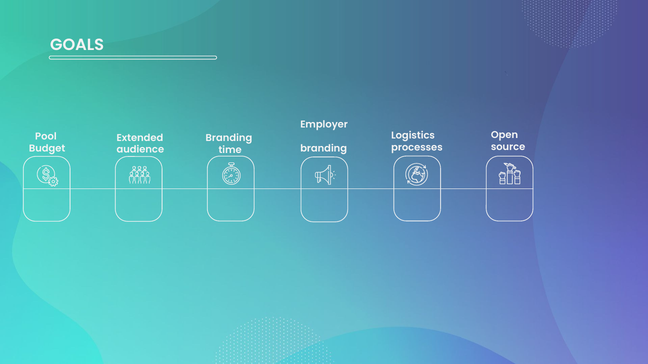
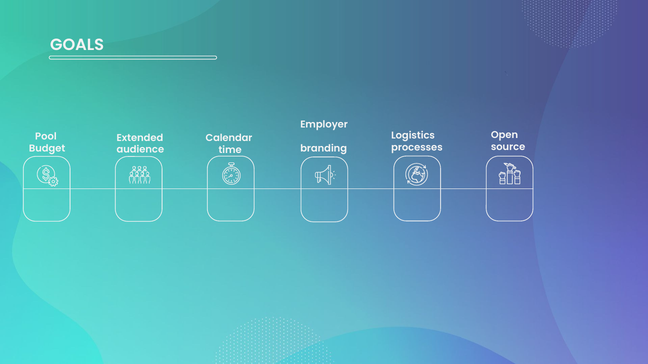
Branding: Branding -> Calendar (229, 138)
